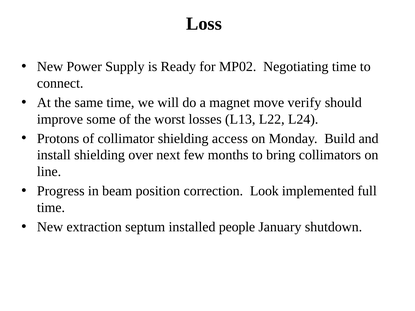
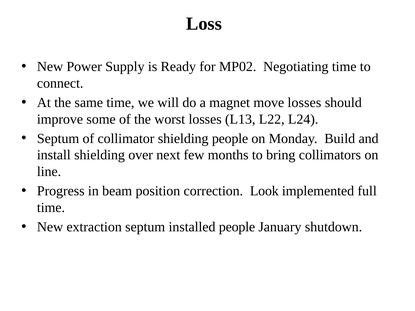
move verify: verify -> losses (304, 103)
Protons: Protons -> Septum (58, 139)
shielding access: access -> people (230, 139)
